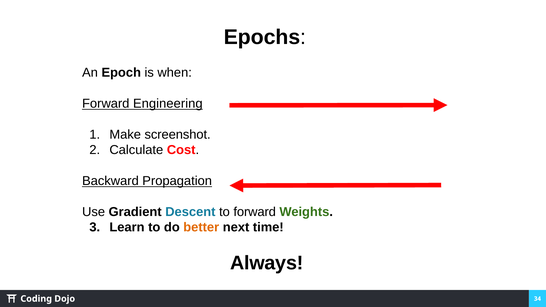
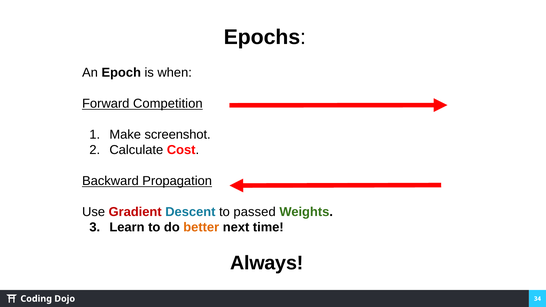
Engineering: Engineering -> Competition (168, 104)
Gradient colour: black -> red (135, 212)
to forward: forward -> passed (255, 212)
